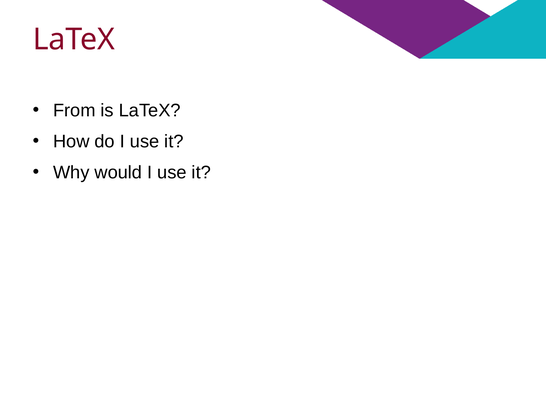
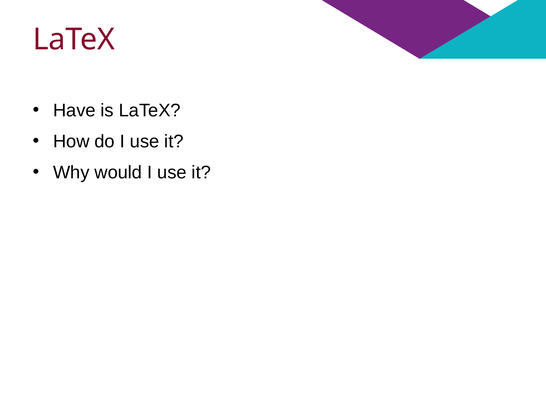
From: From -> Have (74, 110)
